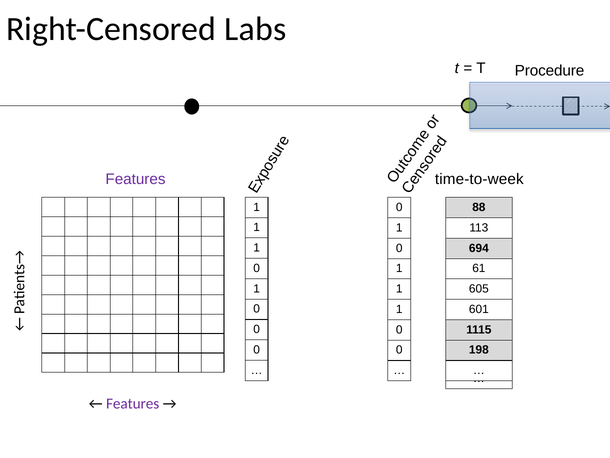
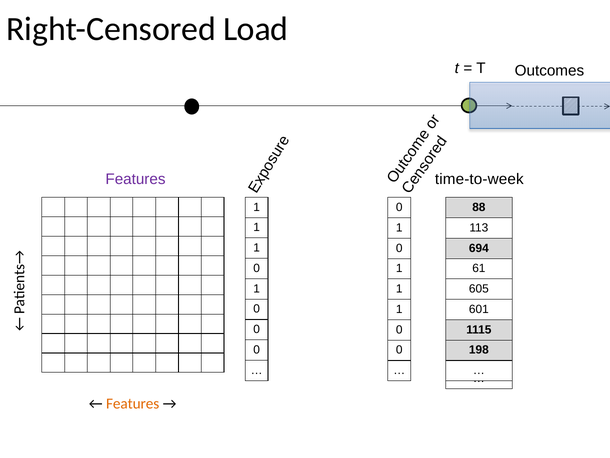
Labs: Labs -> Load (256, 29)
Procedure: Procedure -> Outcomes (549, 71)
Features colour: purple -> orange (133, 403)
